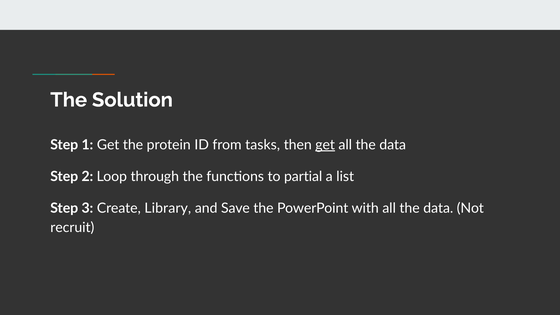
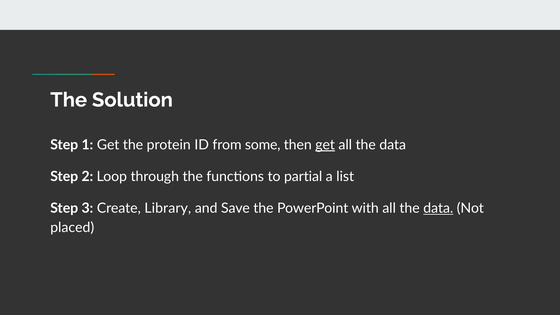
tasks: tasks -> some (263, 145)
data underline: none -> present (438, 208)
recruit: recruit -> placed (72, 228)
